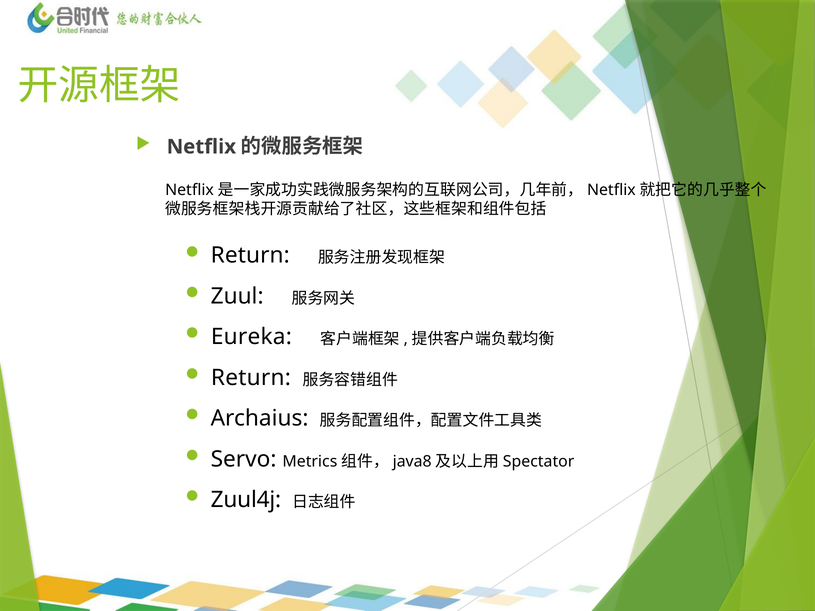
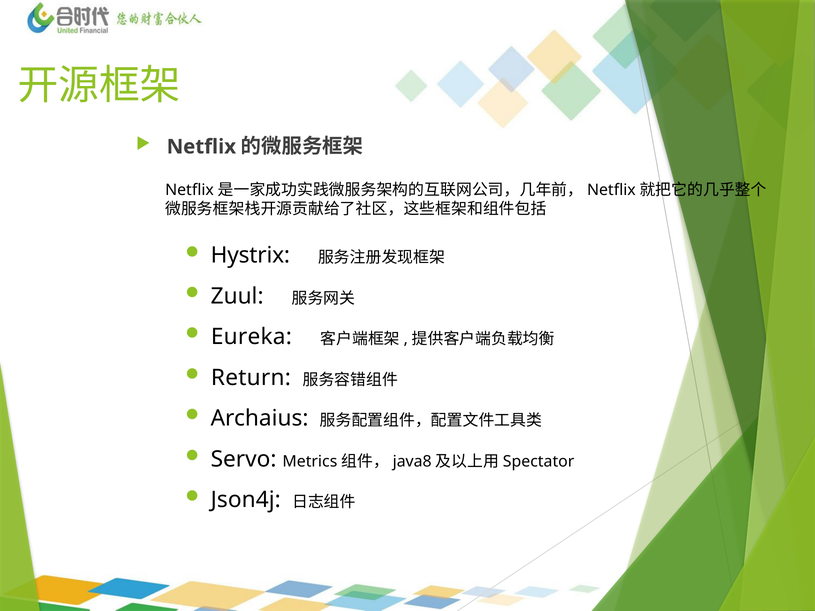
Return: Return -> Hystrix (250, 255)
Zuul4j: Zuul4j -> Json4j (246, 500)
